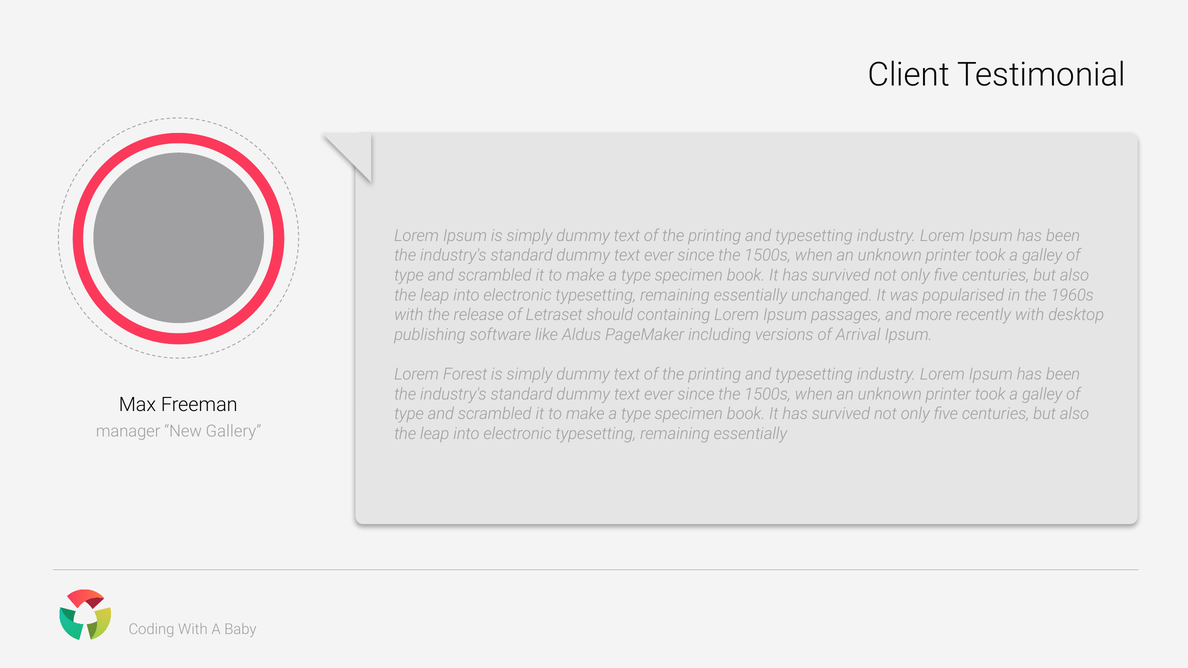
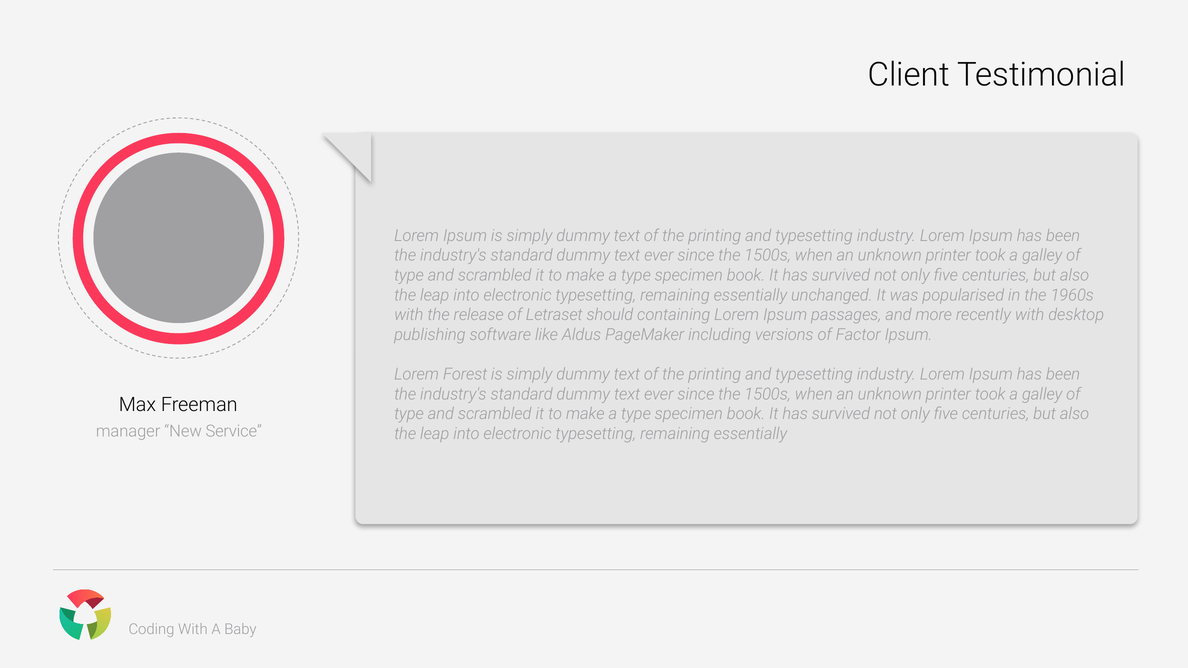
Arrival: Arrival -> Factor (858, 335)
Gallery: Gallery -> Service (234, 431)
